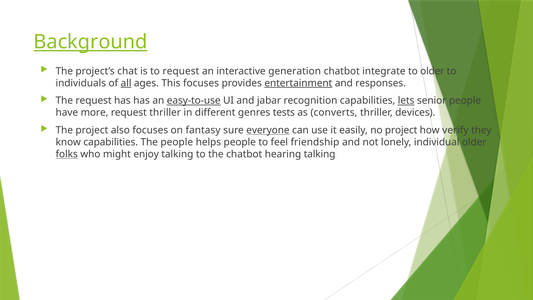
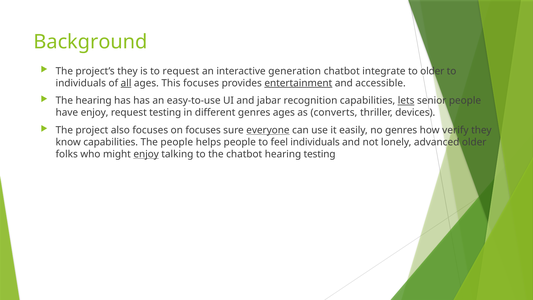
Background underline: present -> none (90, 42)
project’s chat: chat -> they (127, 71)
responses: responses -> accessible (381, 83)
The request: request -> hearing (94, 101)
easy-to-use underline: present -> none (194, 101)
have more: more -> enjoy (95, 113)
request thriller: thriller -> testing (165, 113)
genres tests: tests -> ages (284, 113)
on fantasy: fantasy -> focuses (203, 130)
no project: project -> genres (401, 130)
feel friendship: friendship -> individuals (315, 142)
individual: individual -> advanced (437, 142)
folks underline: present -> none (67, 154)
enjoy underline: none -> present (146, 154)
hearing talking: talking -> testing (320, 154)
